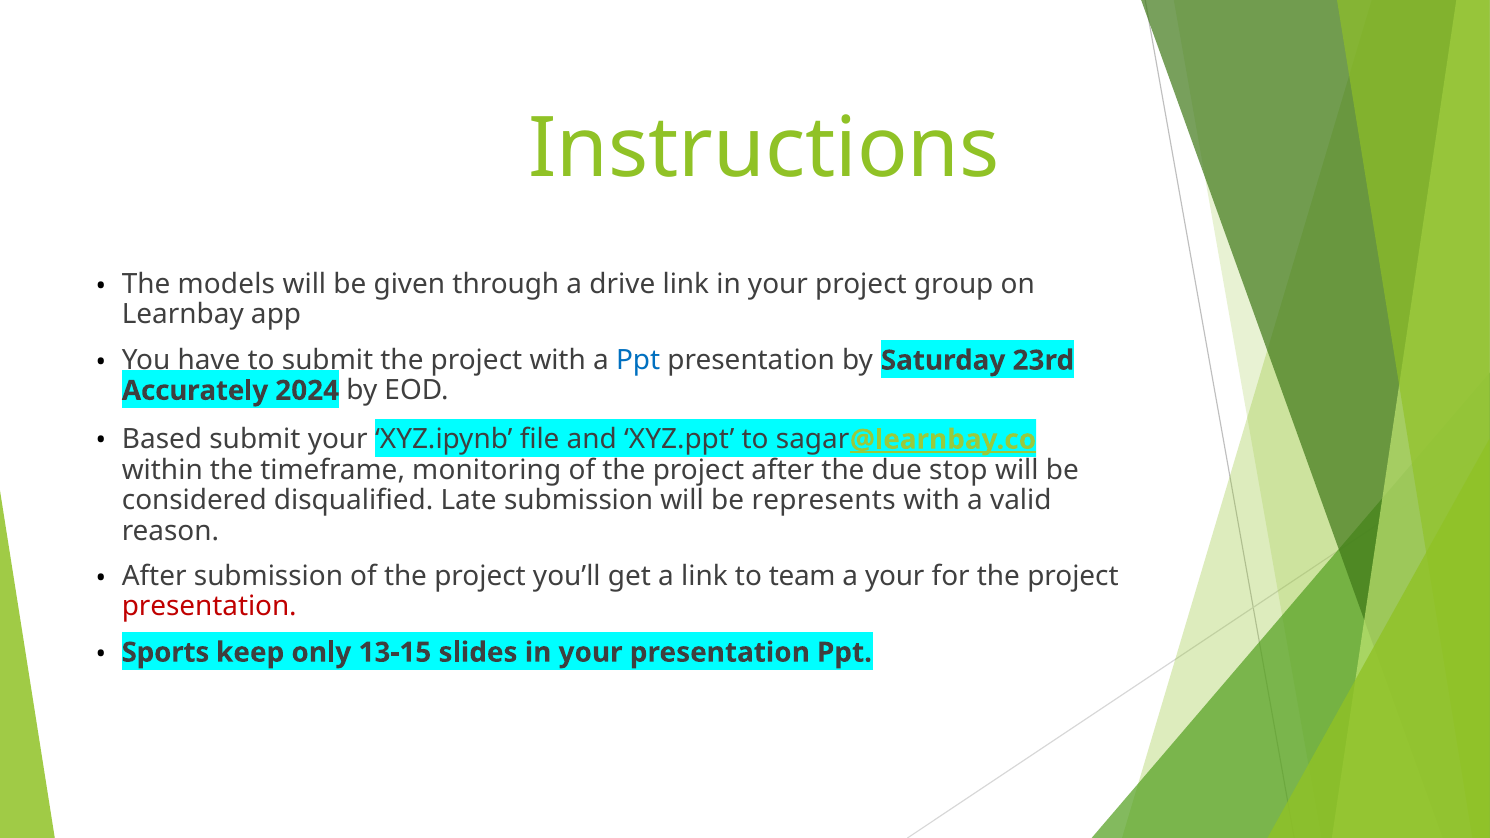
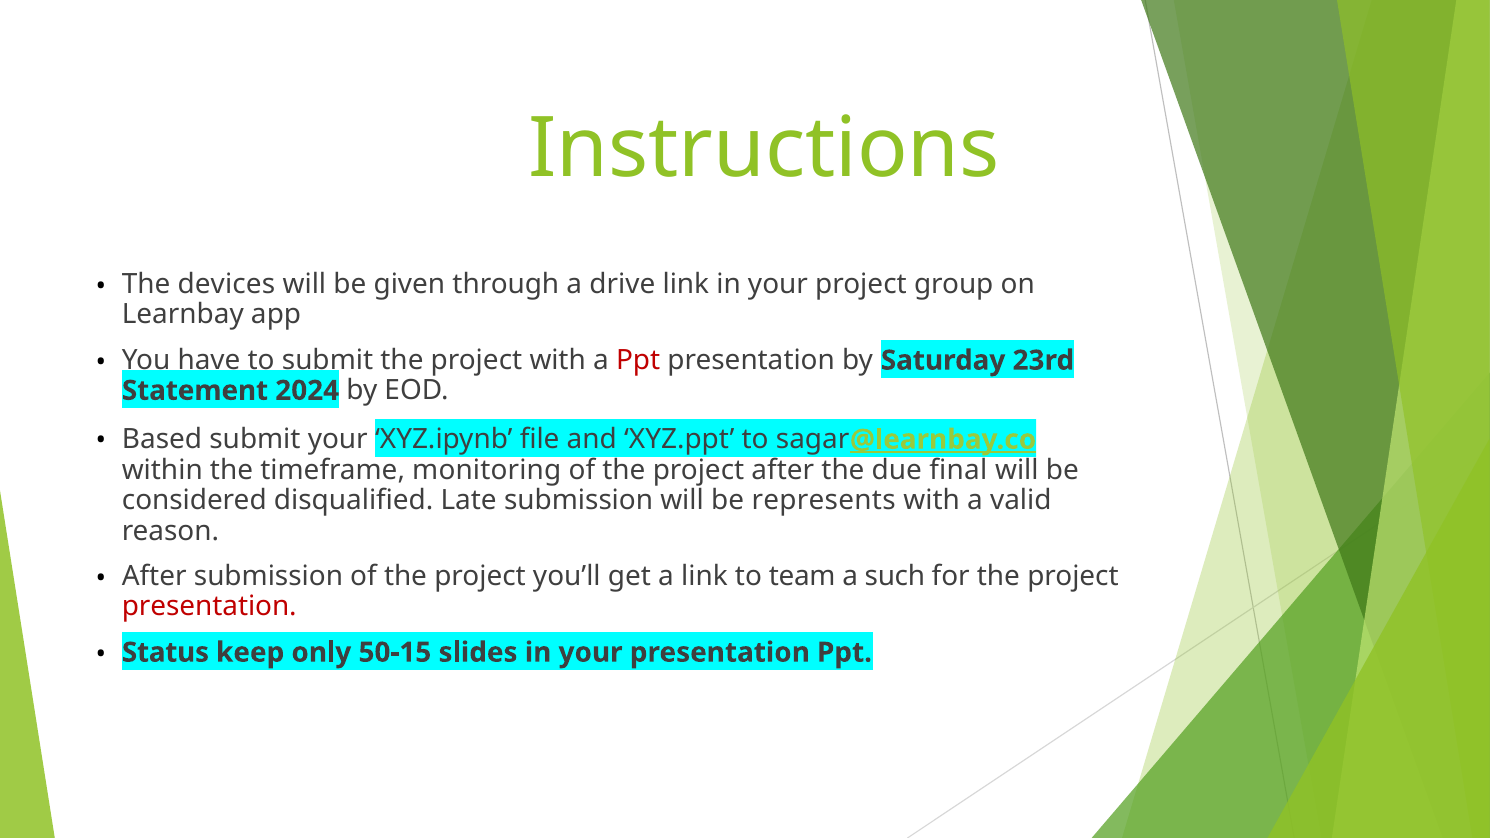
models: models -> devices (226, 285)
Ppt colour: blue -> red (638, 360)
Accurately: Accurately -> Statement (195, 391)
stop: stop -> final (958, 471)
a your: your -> such (895, 577)
Sports: Sports -> Status (165, 653)
13-15: 13-15 -> 50-15 (395, 653)
